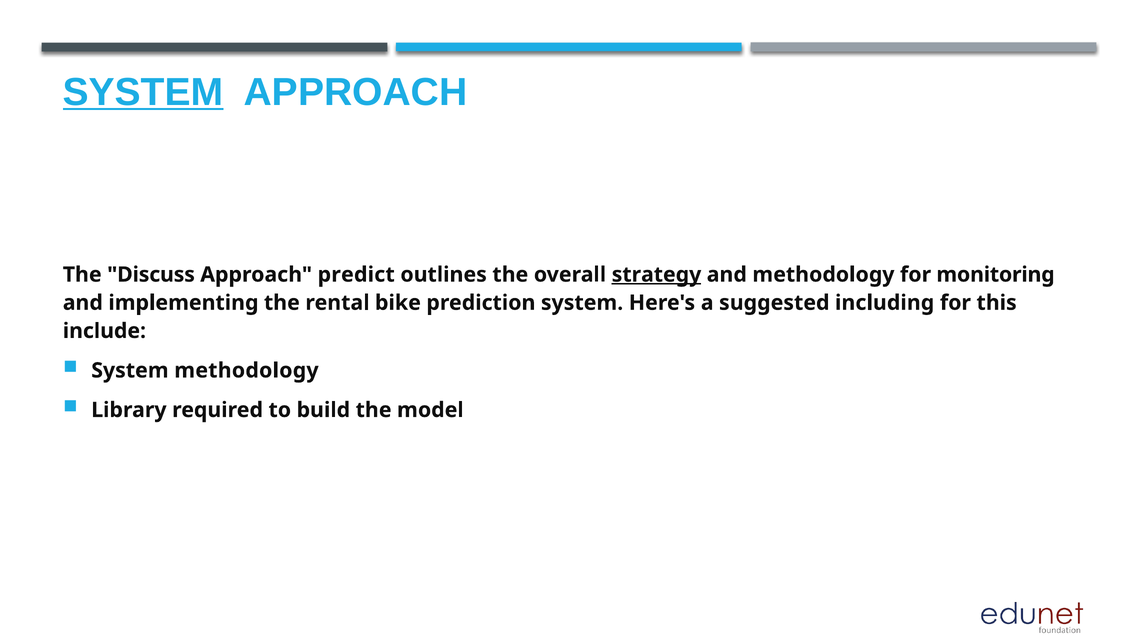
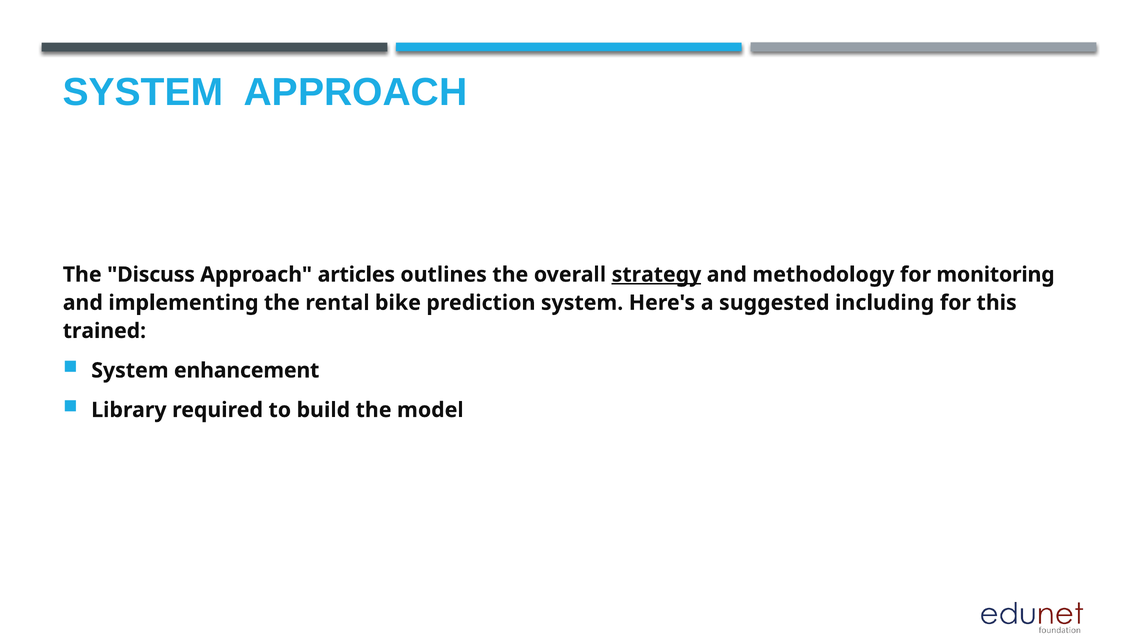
SYSTEM underline: present -> none (143, 92)
predict: predict -> articles (356, 275)
include: include -> trained (104, 331)
System methodology: methodology -> enhancement (247, 371)
